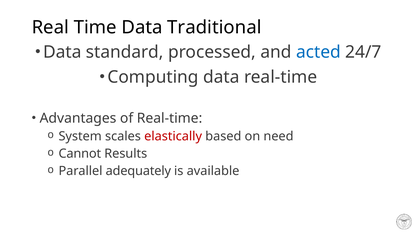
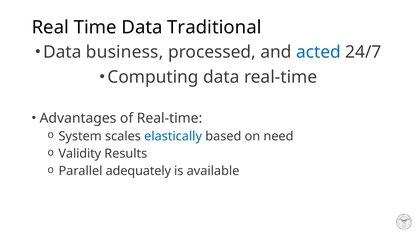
standard: standard -> business (125, 52)
elastically colour: red -> blue (173, 137)
Cannot: Cannot -> Validity (80, 154)
